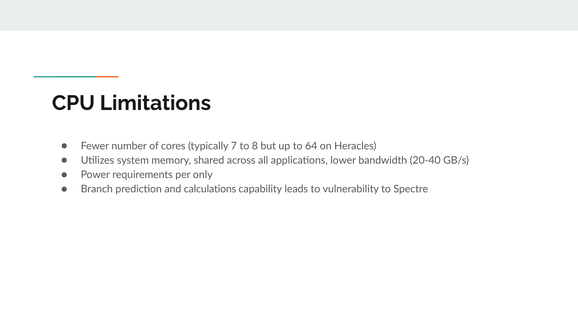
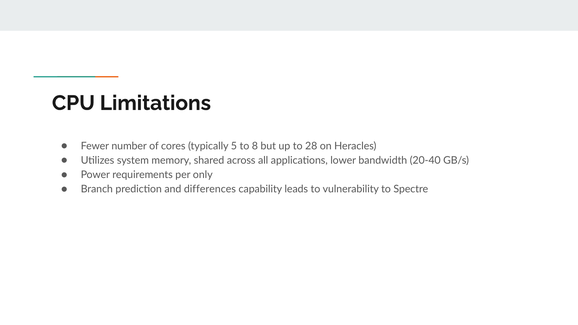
7: 7 -> 5 (234, 146)
64: 64 -> 28 (311, 146)
calculations: calculations -> differences (210, 189)
